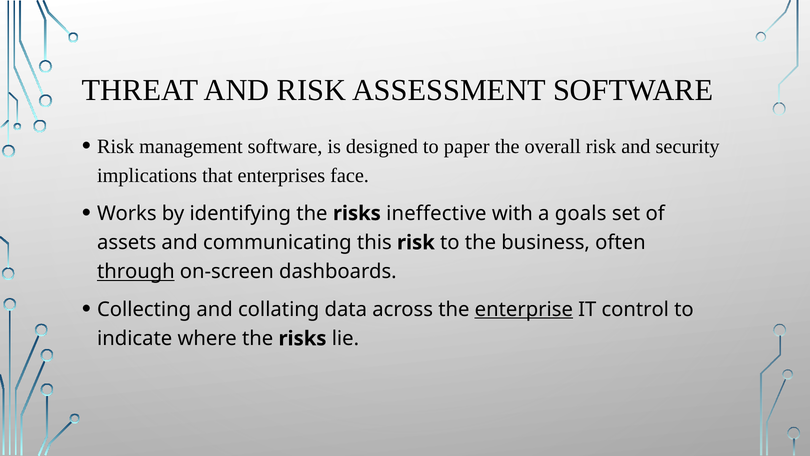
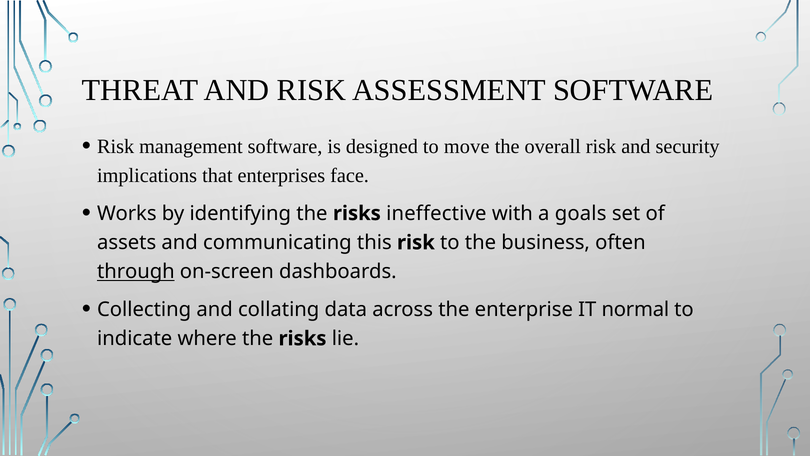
paper: paper -> move (467, 146)
enterprise underline: present -> none (524, 309)
control: control -> normal (635, 309)
